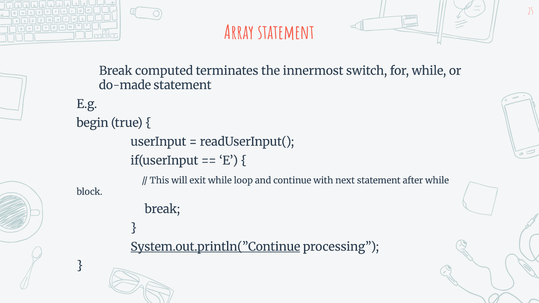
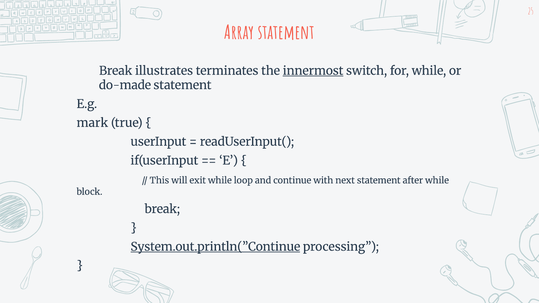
computed: computed -> illustrates (164, 71)
innermost underline: none -> present (313, 71)
begin: begin -> mark (92, 123)
